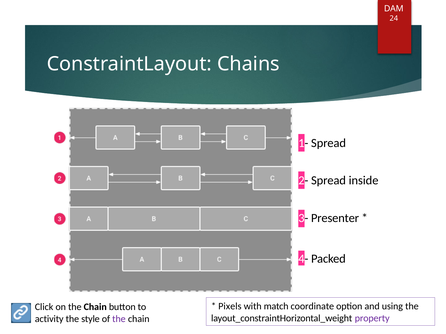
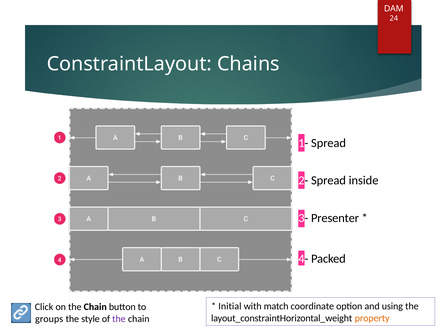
Pixels: Pixels -> Initial (230, 307)
property colour: purple -> orange (372, 319)
activity: activity -> groups (49, 319)
